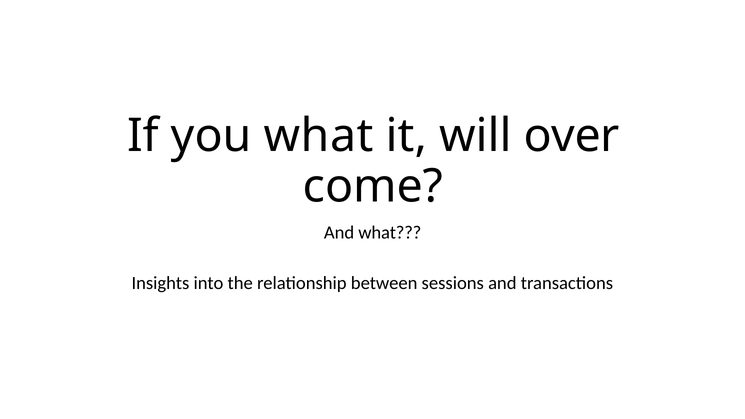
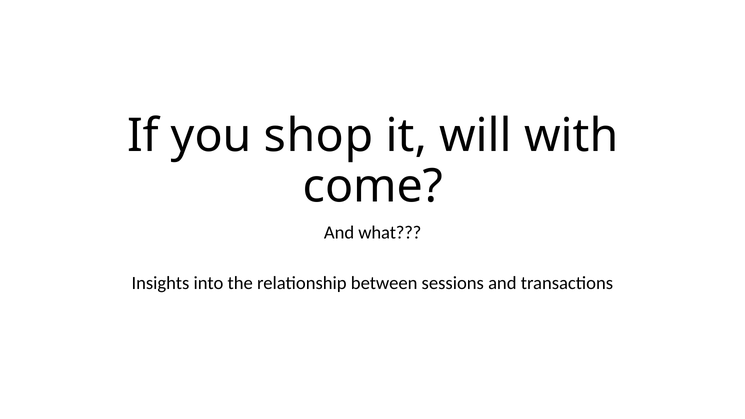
you what: what -> shop (319, 136)
over: over -> with (571, 136)
